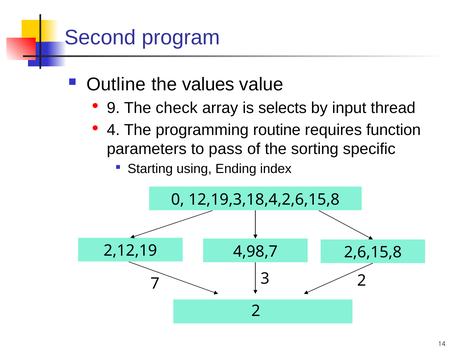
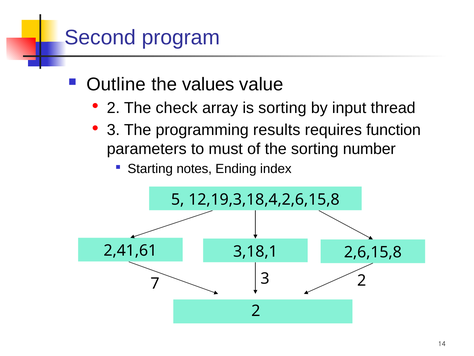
9: 9 -> 2 (113, 108)
is selects: selects -> sorting (282, 108)
4: 4 -> 3 (113, 130)
routine: routine -> results (277, 130)
pass: pass -> must (226, 149)
specific: specific -> number (369, 149)
using: using -> notes (194, 169)
0: 0 -> 5 (178, 199)
2,12,19: 2,12,19 -> 2,41,61 (130, 250)
4,98,7: 4,98,7 -> 3,18,1 (255, 251)
